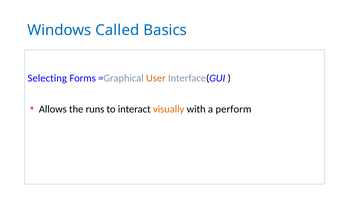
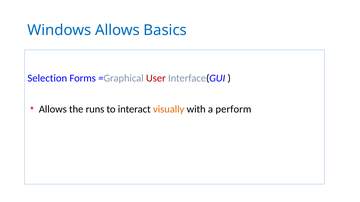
Windows Called: Called -> Allows (117, 30)
Selecting: Selecting -> Selection (47, 78)
User colour: orange -> red (156, 78)
